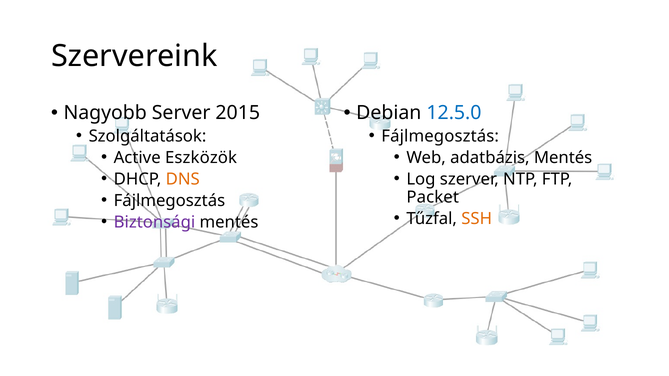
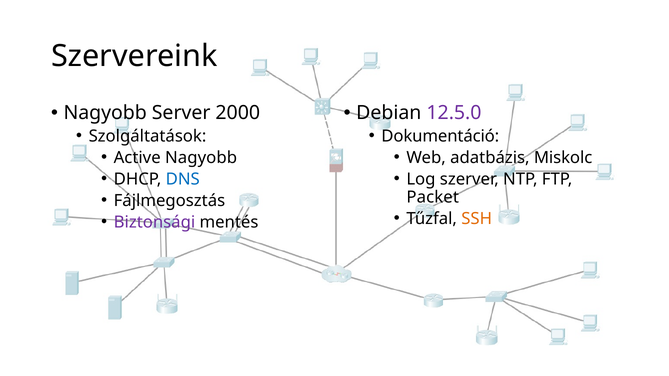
2015: 2015 -> 2000 (238, 113)
12.5.0 colour: blue -> purple (454, 113)
Fájlmegosztás: Fájlmegosztás -> Dokumentáció (440, 136)
Active Eszközök: Eszközök -> Nagyobb (201, 158)
adatbázis Mentés: Mentés -> Miskolc (563, 158)
DNS colour: orange -> blue (183, 179)
